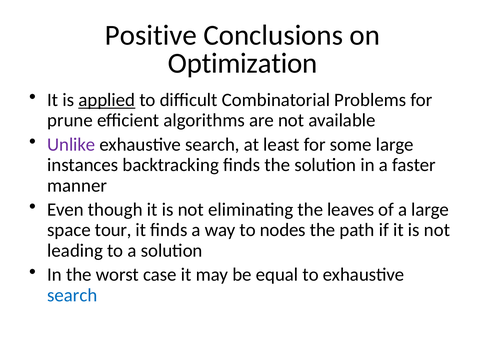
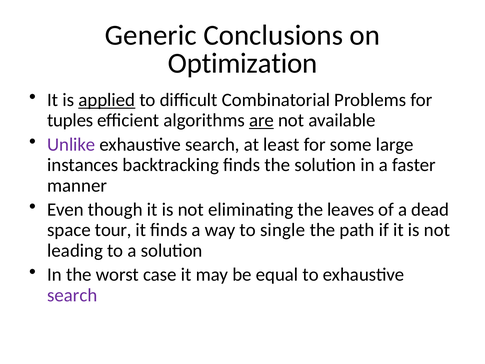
Positive: Positive -> Generic (151, 35)
prune: prune -> tuples (70, 120)
are underline: none -> present (261, 120)
a large: large -> dead (430, 210)
nodes: nodes -> single (283, 230)
search colour: blue -> purple (72, 295)
